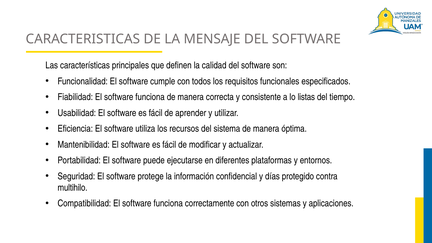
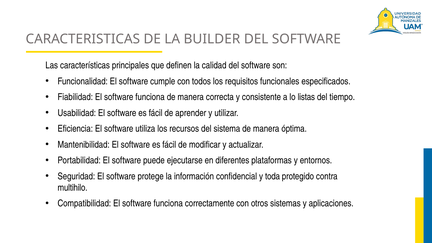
MENSAJE: MENSAJE -> BUILDER (212, 39)
días: días -> toda (272, 176)
